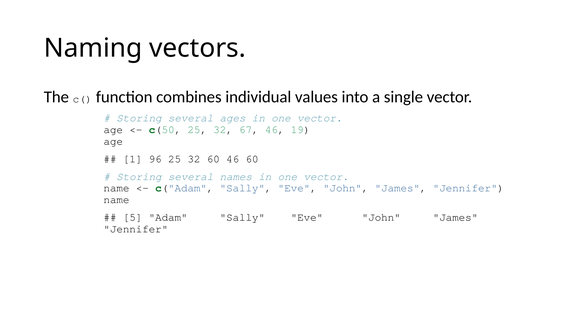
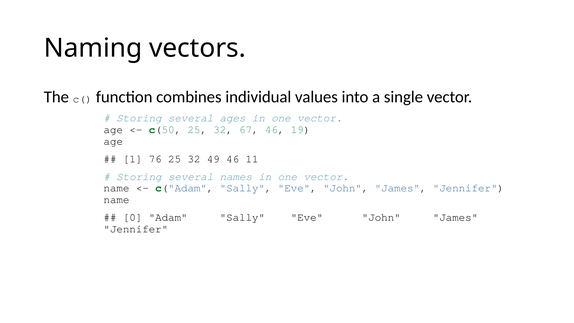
96: 96 -> 76 (155, 159)
32 60: 60 -> 49 (213, 159)
46 60: 60 -> 11 (252, 159)
5: 5 -> 0 (133, 217)
